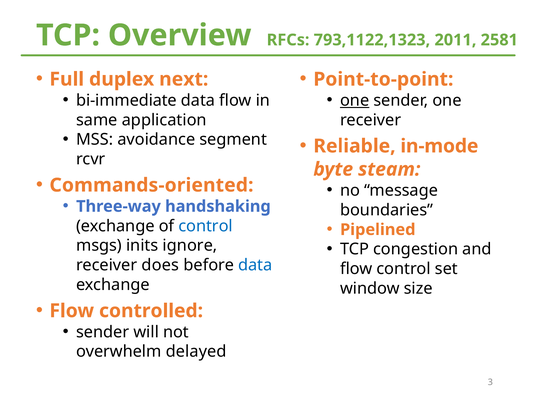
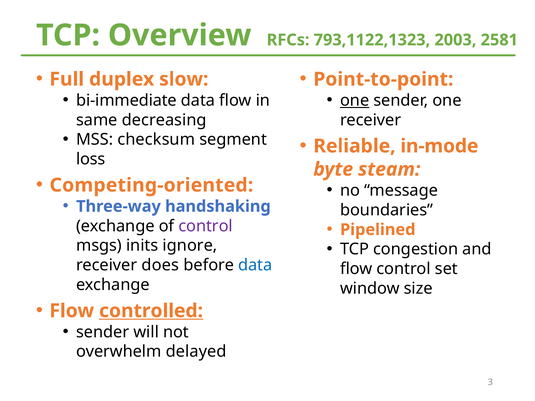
2011: 2011 -> 2003 (455, 40)
next: next -> slow (184, 79)
application: application -> decreasing (164, 120)
avoidance: avoidance -> checksum (156, 140)
rcvr: rcvr -> loss (91, 159)
Commands-oriented: Commands-oriented -> Competing-oriented (151, 185)
control colour: blue -> purple (206, 226)
controlled underline: none -> present (151, 311)
